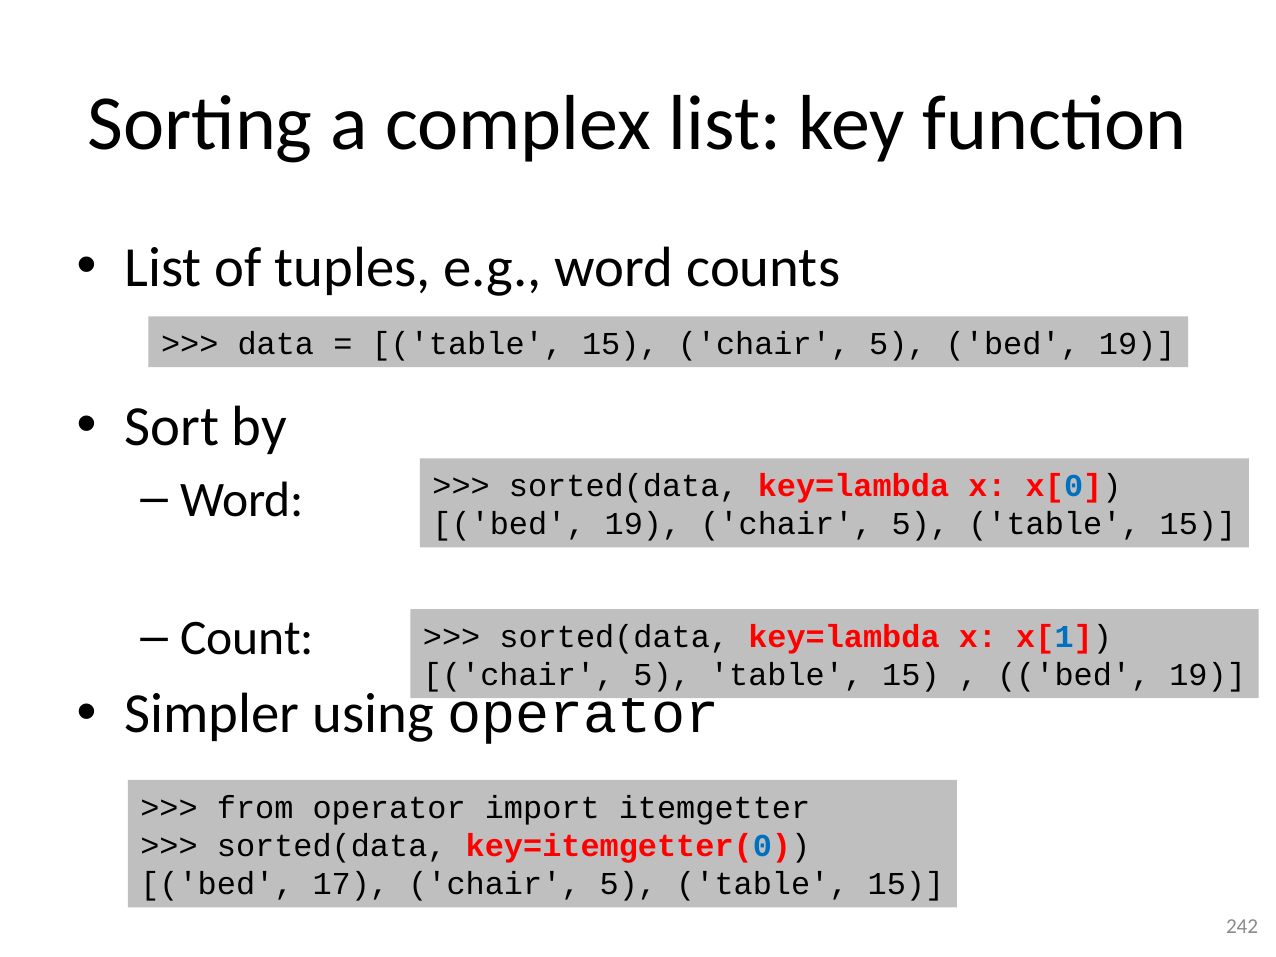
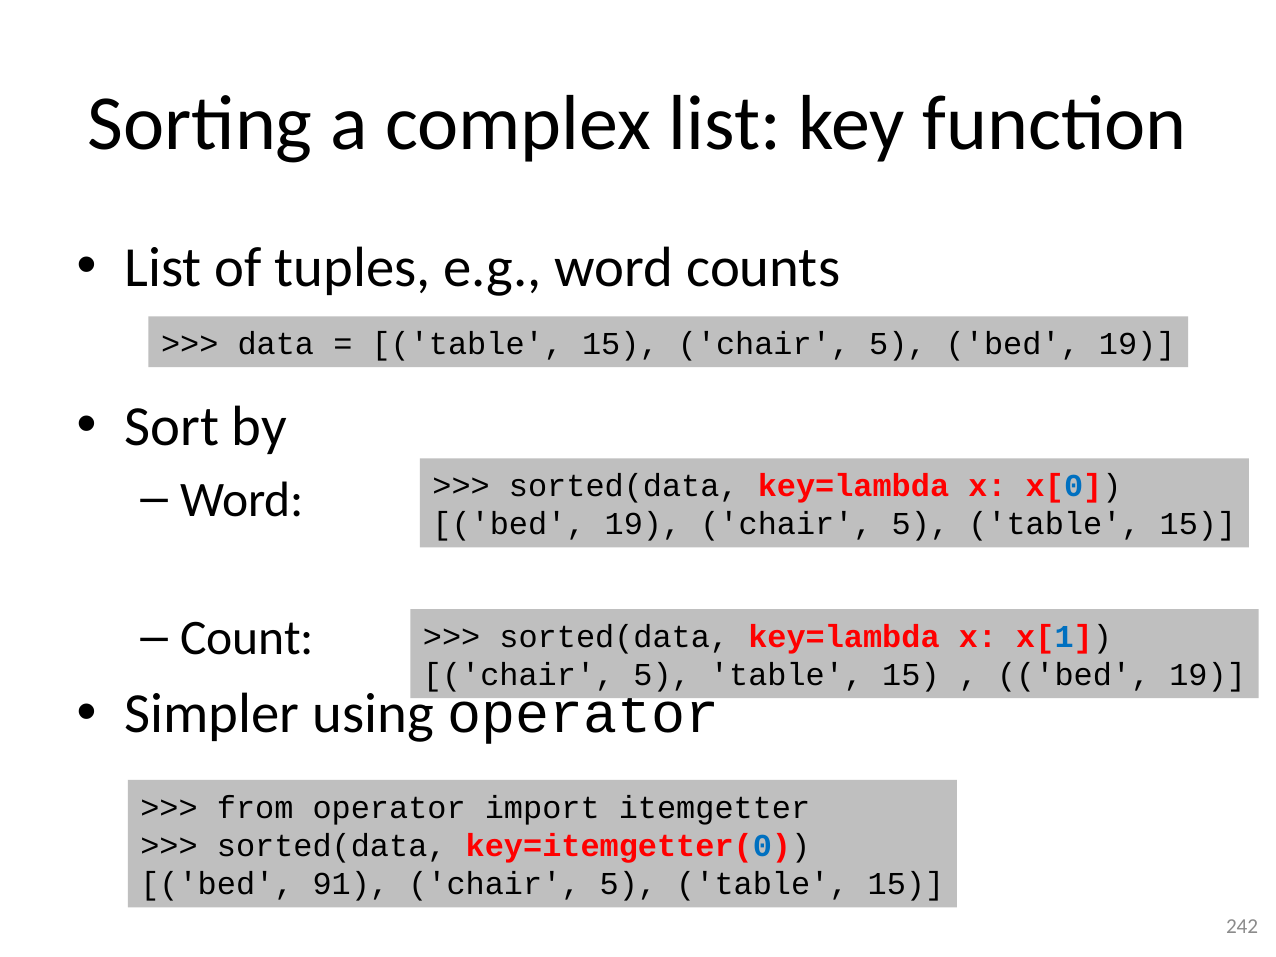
17: 17 -> 91 (351, 884)
